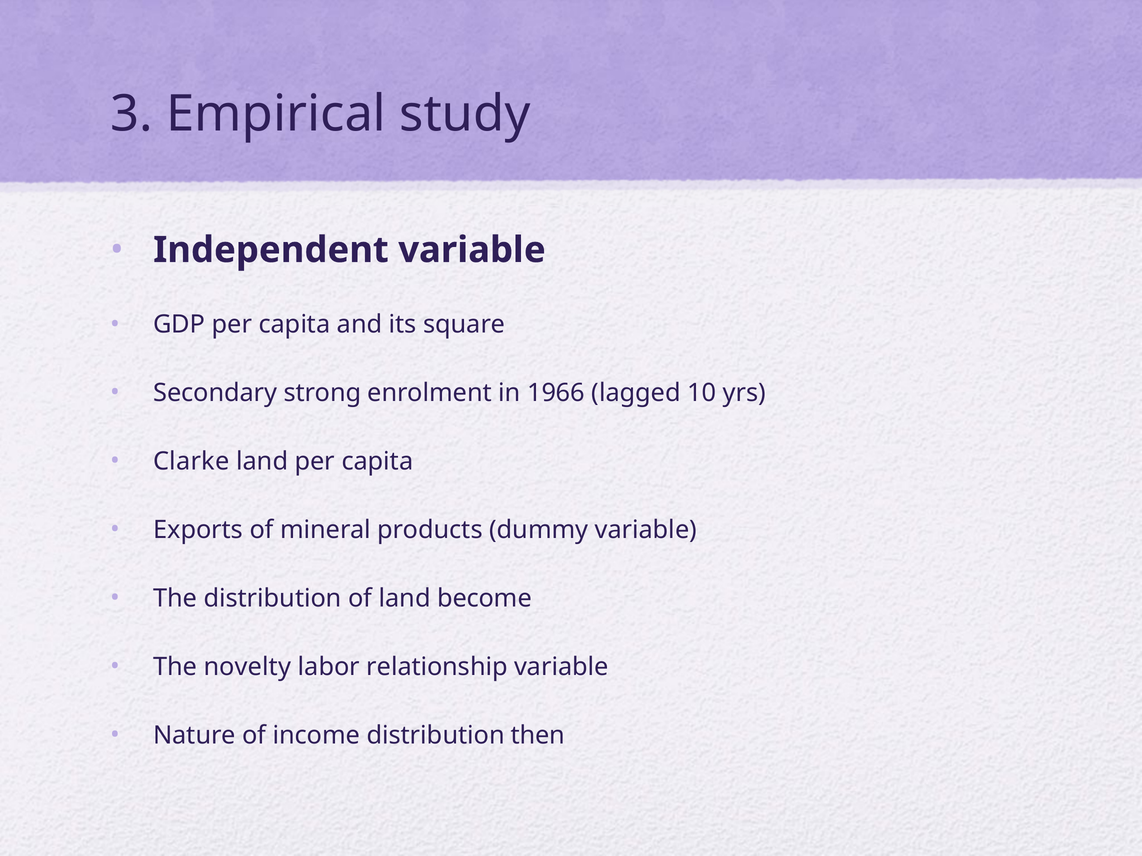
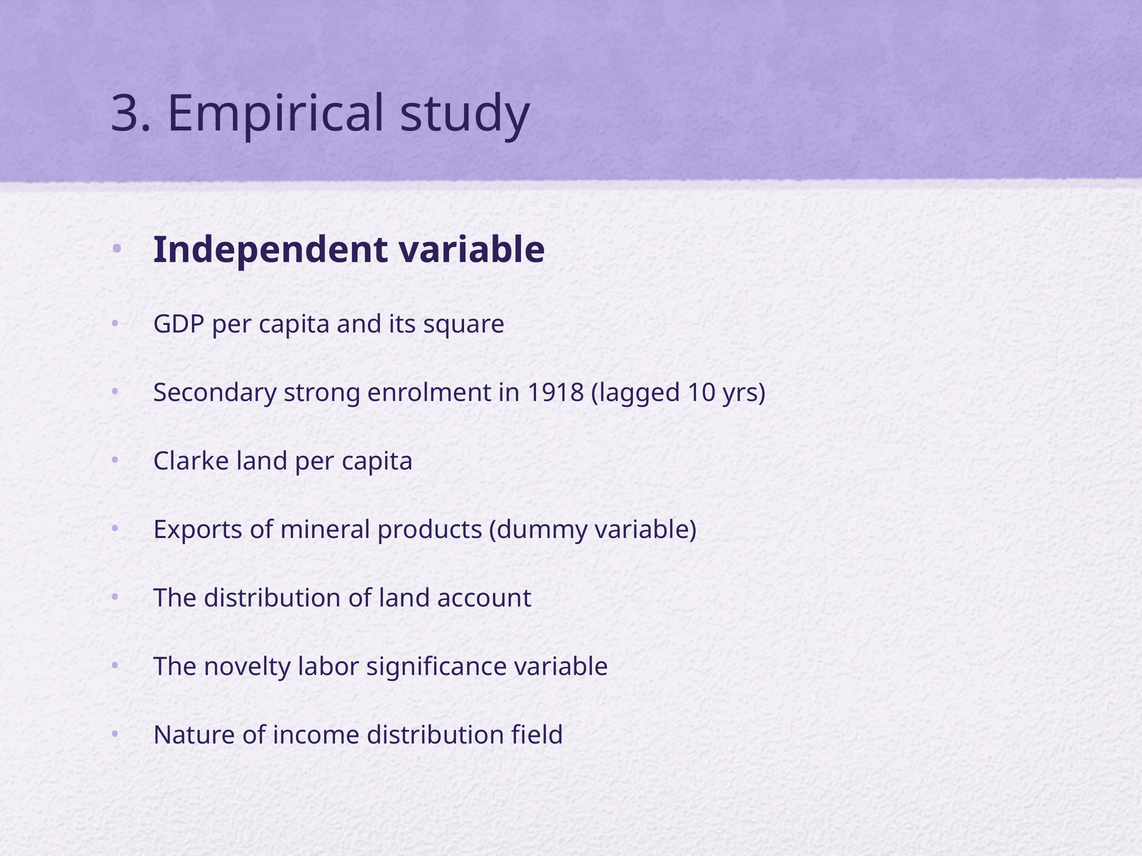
1966: 1966 -> 1918 (556, 393)
become: become -> account (484, 599)
relationship: relationship -> significance (437, 667)
then: then -> field (538, 736)
